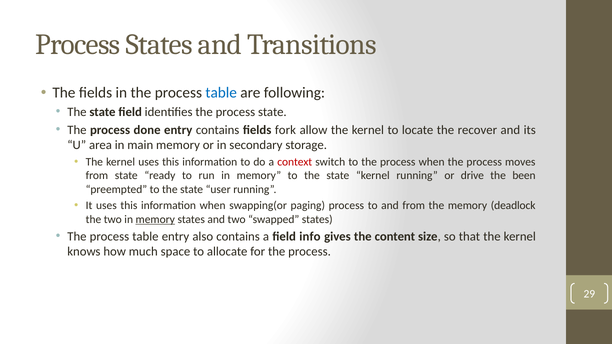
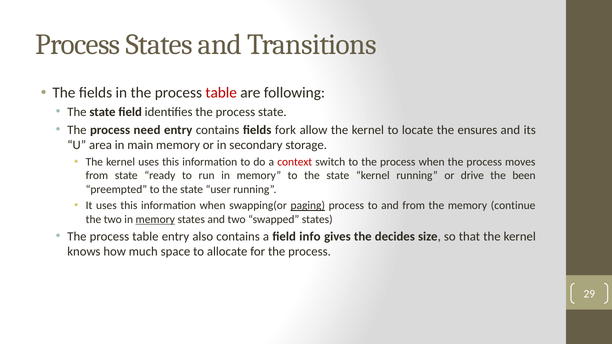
table colour: blue -> red (221, 93)
done: done -> need (147, 130)
recover: recover -> ensures (477, 130)
paging underline: none -> present (308, 206)
deadlock: deadlock -> continue (513, 206)
content: content -> decides (395, 237)
